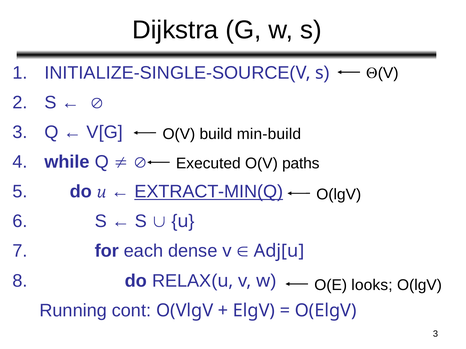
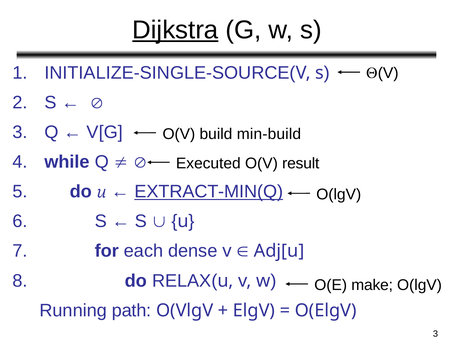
Dijkstra underline: none -> present (175, 30)
paths: paths -> result (301, 164)
looks: looks -> make (372, 286)
cont: cont -> path (132, 311)
